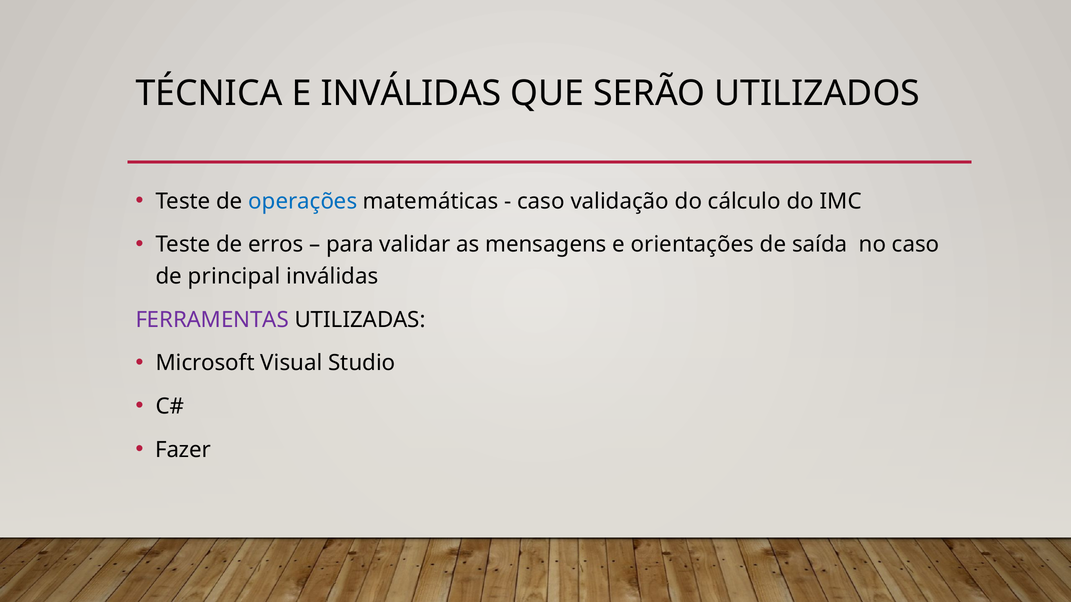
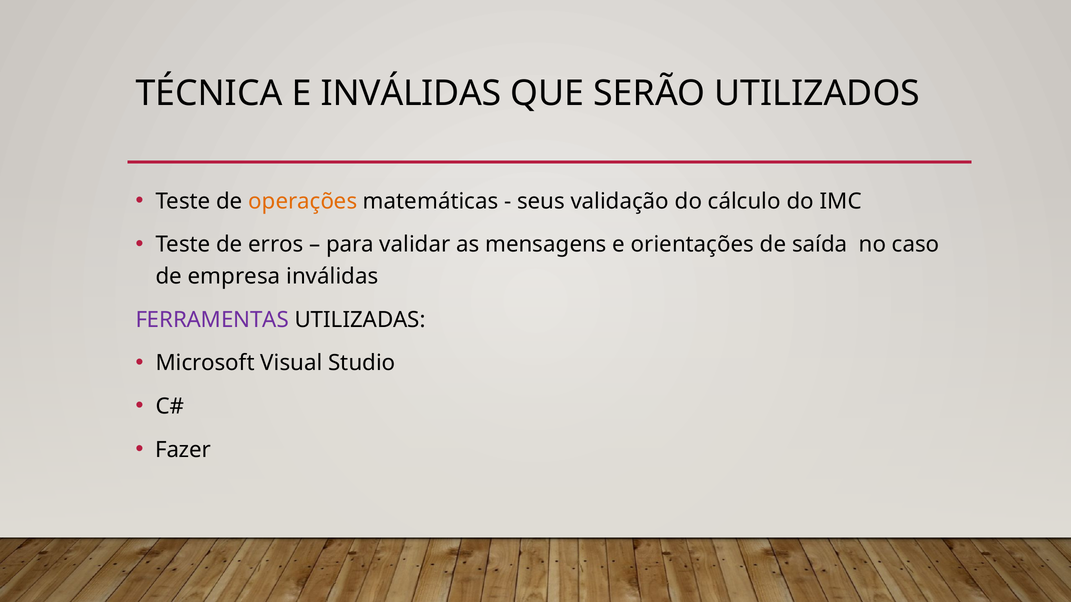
operações colour: blue -> orange (303, 201)
caso: caso -> seus (541, 201)
principal: principal -> empresa (234, 277)
